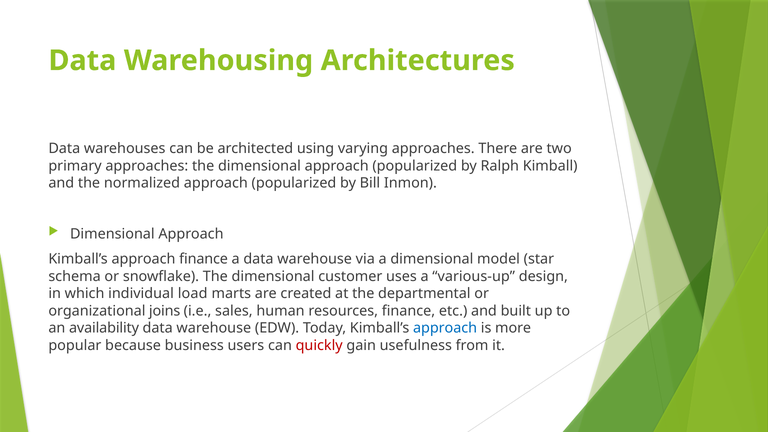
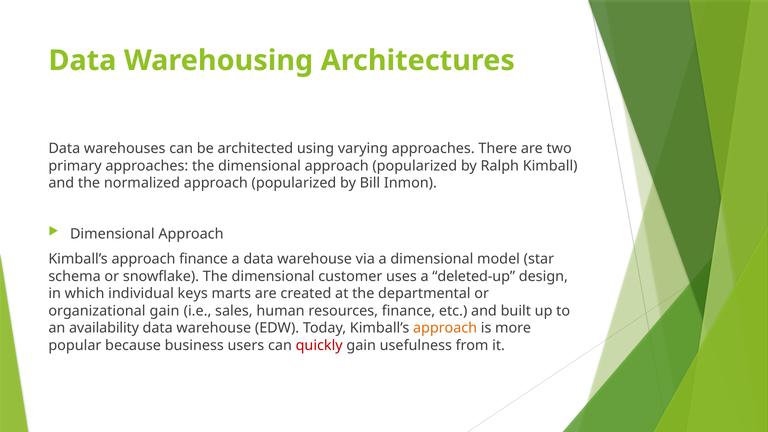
various-up: various-up -> deleted-up (474, 276)
load: load -> keys (193, 294)
organizational joins: joins -> gain (165, 311)
approach colour: blue -> orange (445, 328)
